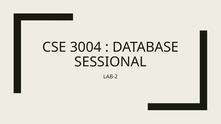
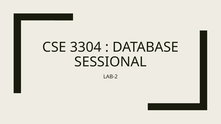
3004: 3004 -> 3304 (86, 47)
